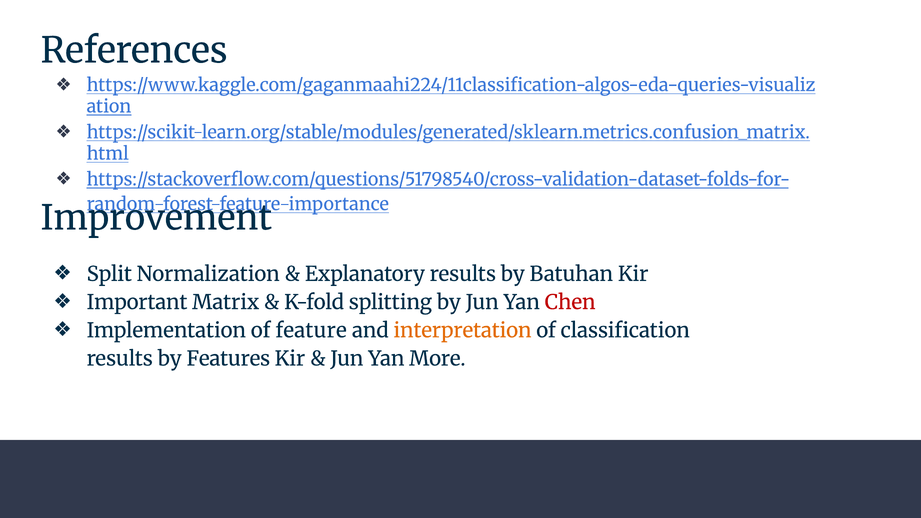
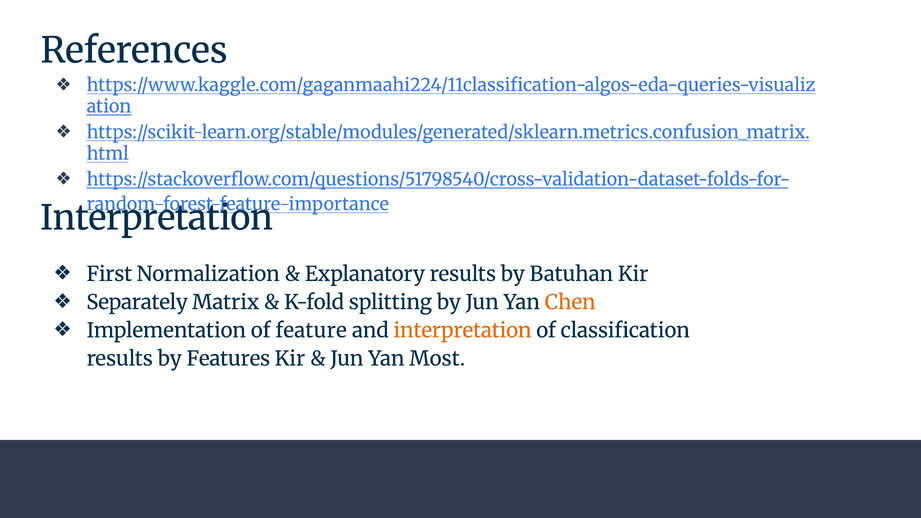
Improvement: Improvement -> Interpretation (157, 218)
Split: Split -> First (109, 274)
Important: Important -> Separately (137, 302)
Chen colour: red -> orange (570, 302)
More: More -> Most (437, 359)
